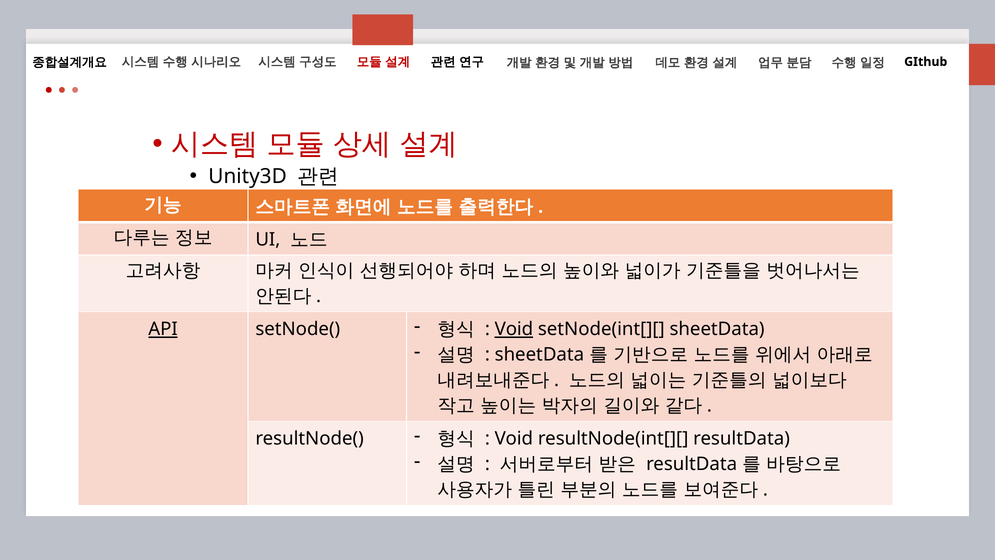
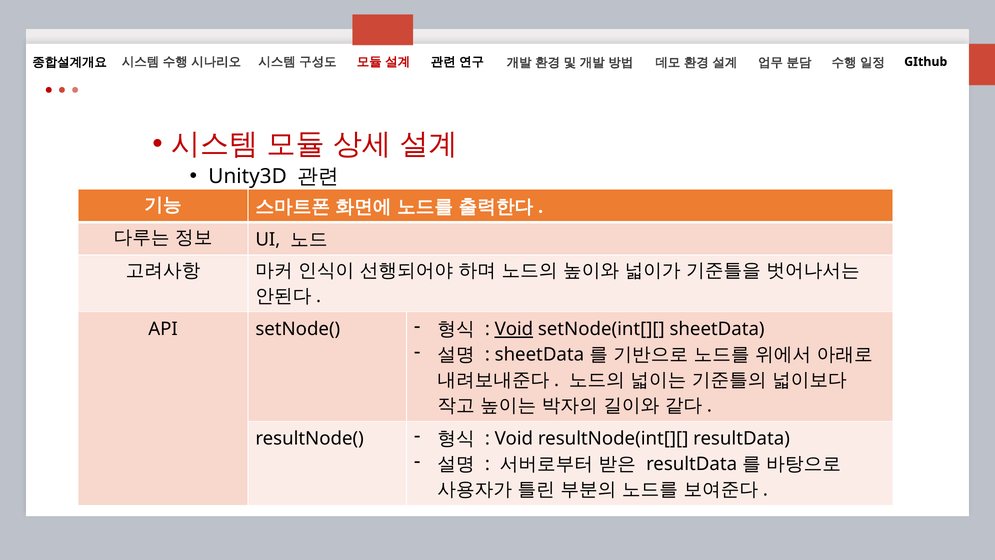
API underline: present -> none (163, 329)
